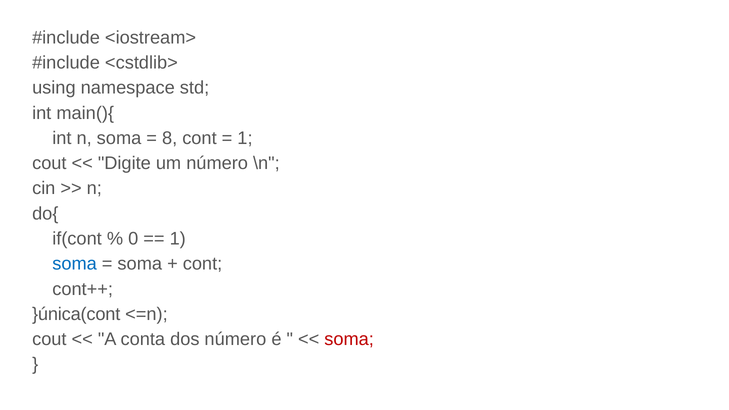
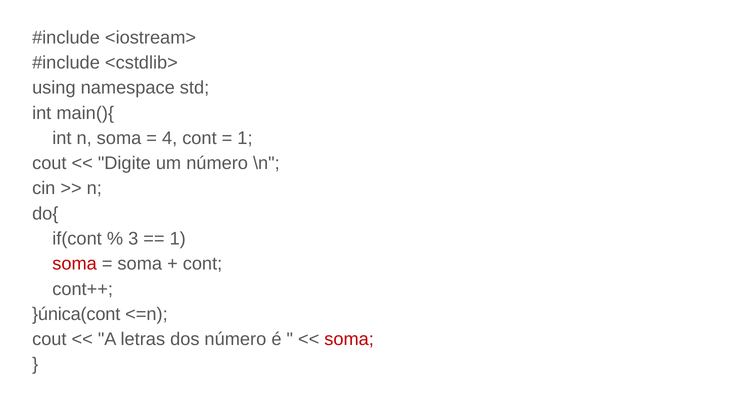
8: 8 -> 4 (170, 138)
0: 0 -> 3 (133, 239)
soma colour: blue -> red (75, 264)
conta: conta -> letras (143, 339)
